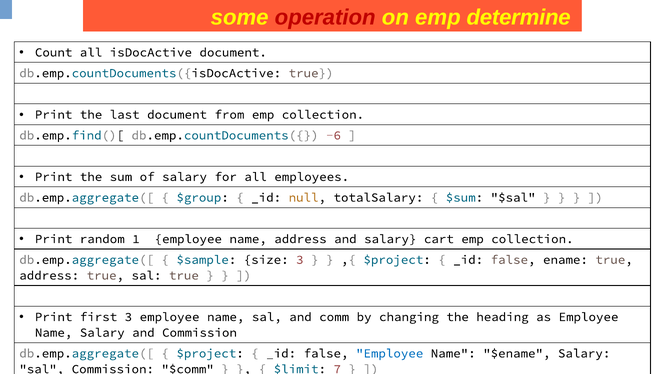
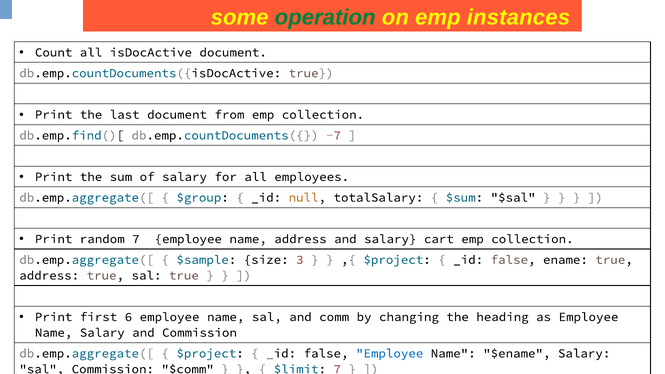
operation colour: red -> green (325, 17)
determine: determine -> instances (518, 17)
-6: -6 -> -7 (334, 135)
random 1: 1 -> 7 (136, 239)
first 3: 3 -> 6 (128, 317)
